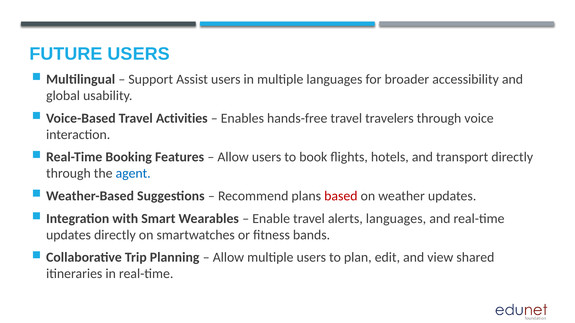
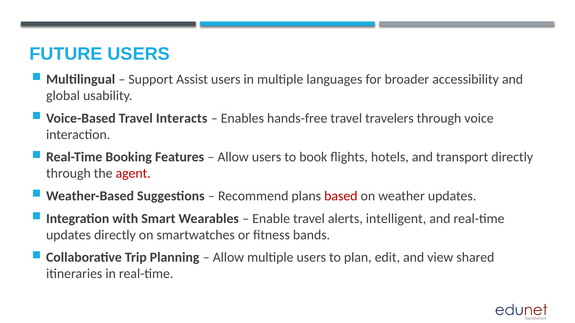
Activities: Activities -> Interacts (182, 118)
agent colour: blue -> red (133, 174)
alerts languages: languages -> intelligent (396, 219)
